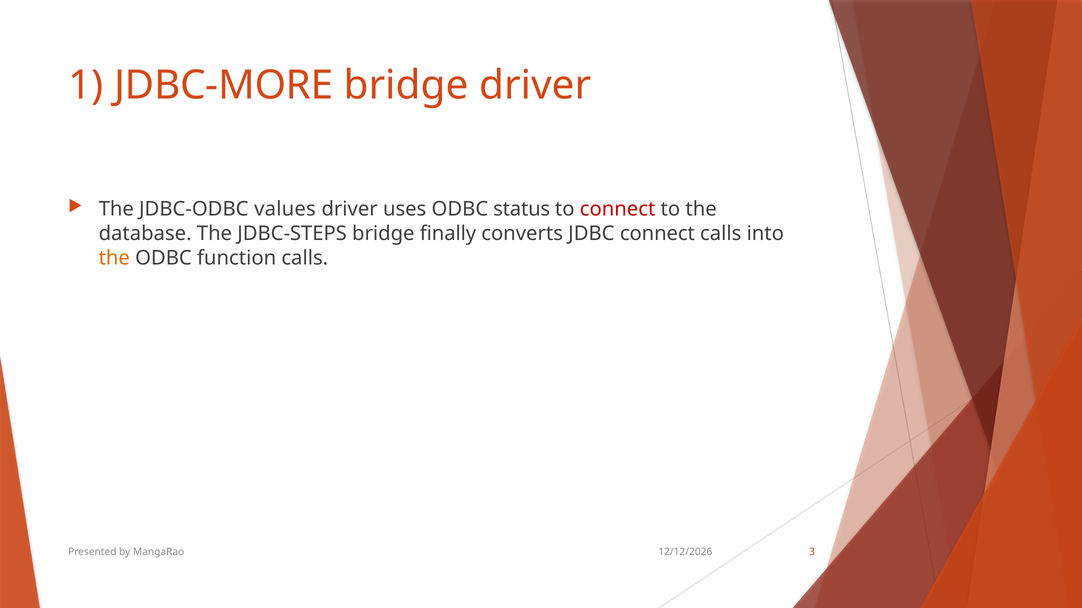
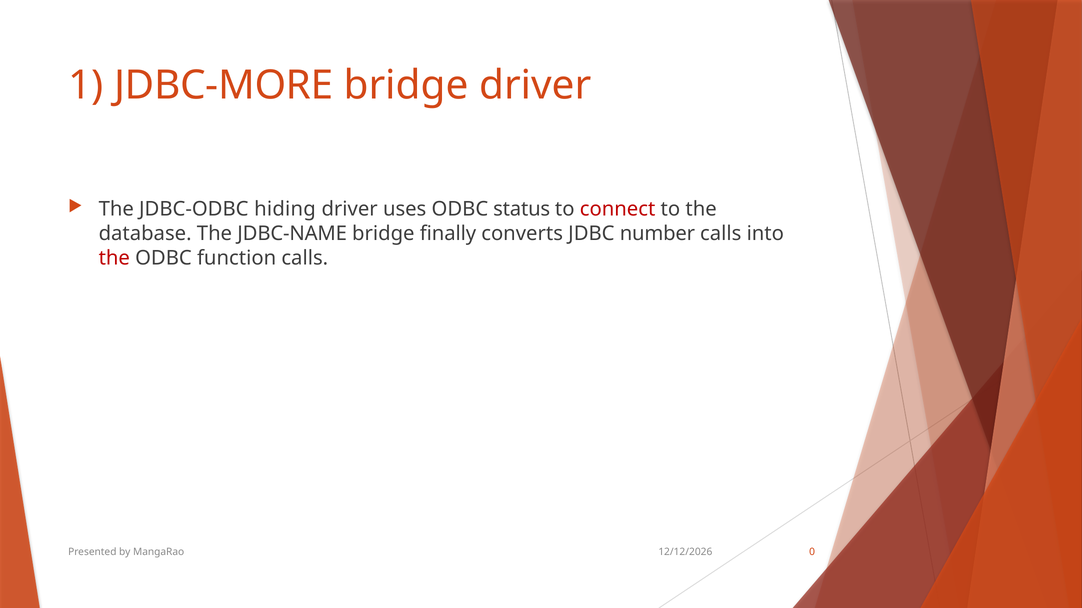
values: values -> hiding (285, 209)
JDBC-STEPS: JDBC-STEPS -> JDBC-NAME (292, 234)
JDBC connect: connect -> number (657, 234)
the colour: orange -> red (114, 258)
3: 3 -> 0 (812, 552)
